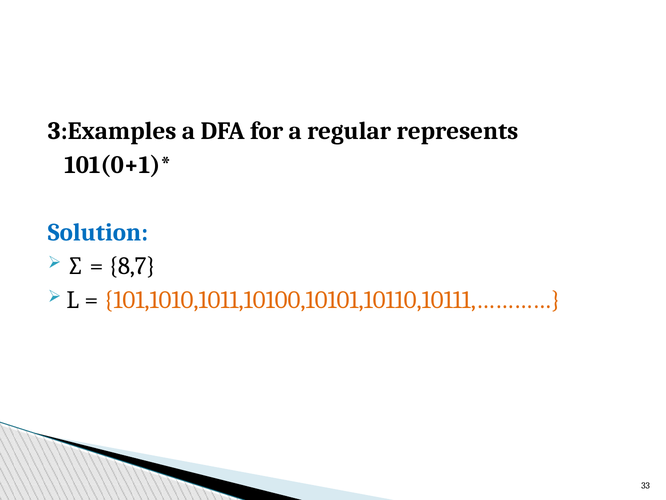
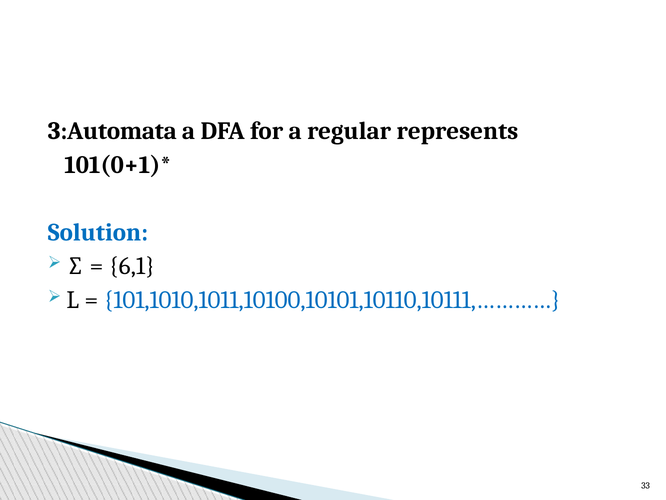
3:Examples: 3:Examples -> 3:Automata (112, 131)
8,7: 8,7 -> 6,1 (132, 266)
101,1010,1011,10100,10101,10110,10111,………… colour: orange -> blue (332, 299)
